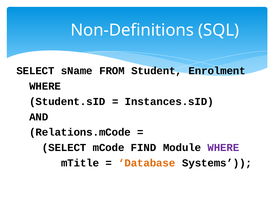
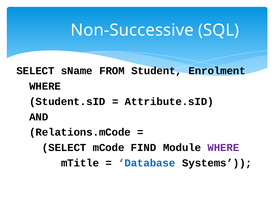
Non-Definitions: Non-Definitions -> Non-Successive (132, 30)
Instances.sID: Instances.sID -> Attribute.sID (169, 101)
Database colour: orange -> blue (147, 163)
